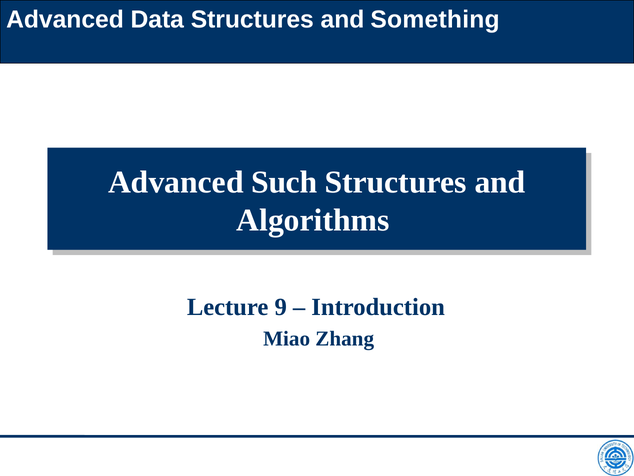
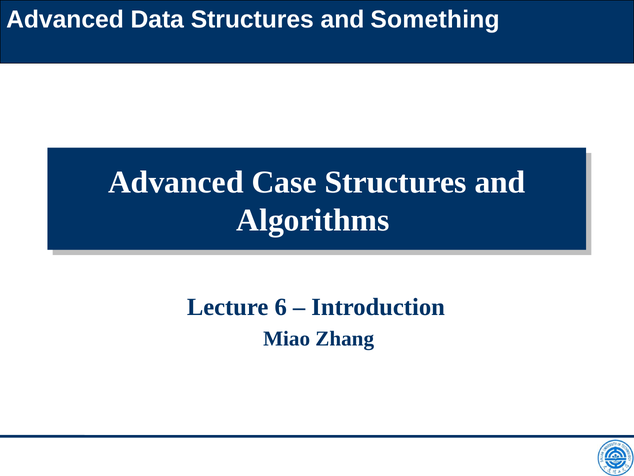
Such: Such -> Case (284, 182)
9: 9 -> 6 (281, 307)
